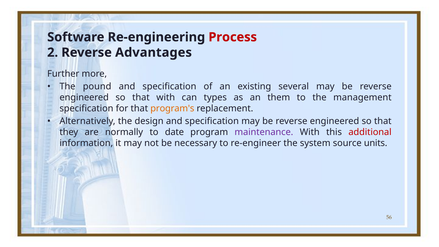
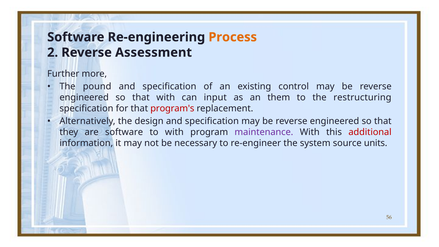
Process colour: red -> orange (233, 37)
Advantages: Advantages -> Assessment (154, 52)
several: several -> control (294, 86)
types: types -> input (215, 97)
management: management -> restructuring (362, 97)
program's colour: orange -> red (172, 108)
are normally: normally -> software (124, 132)
to date: date -> with (174, 132)
